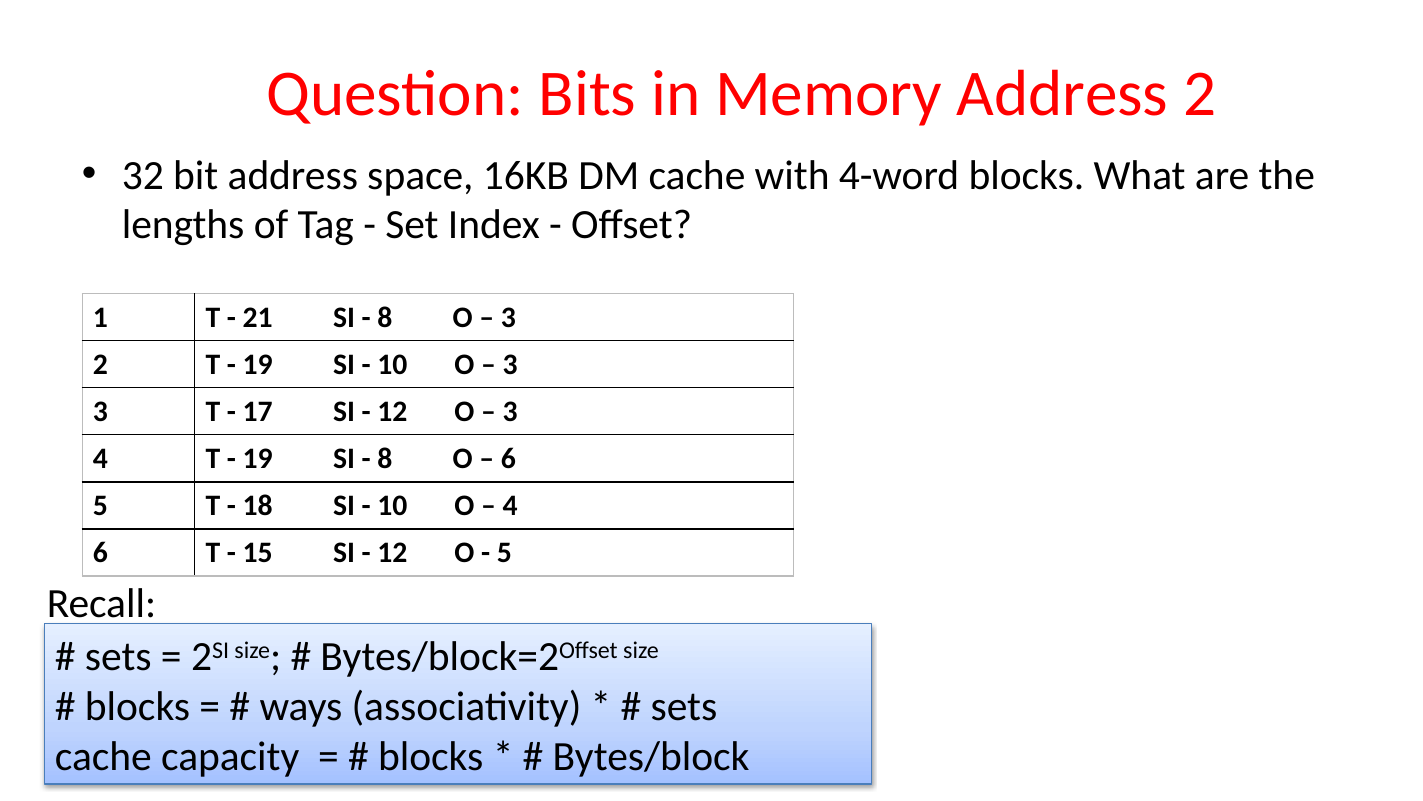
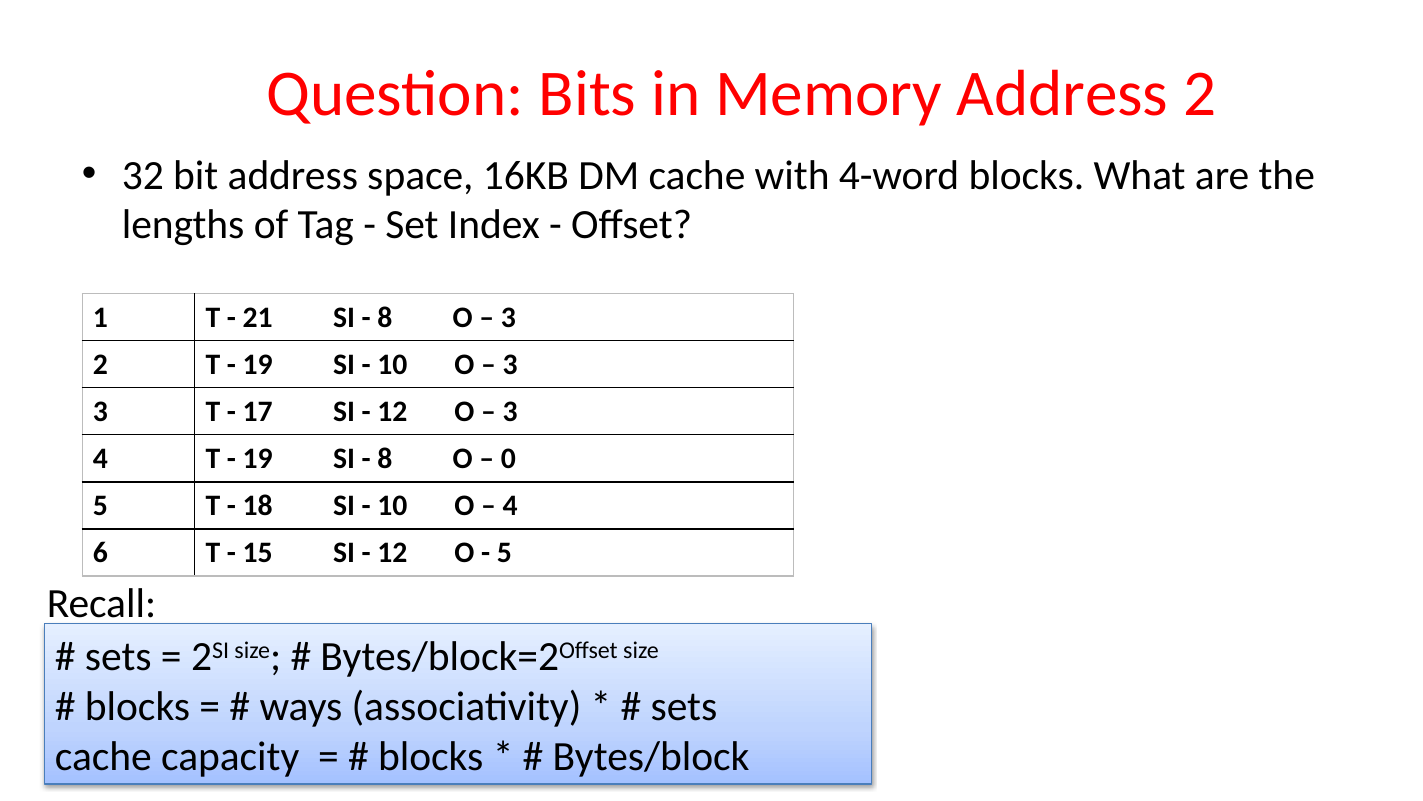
6: 6 -> 0 (508, 458)
